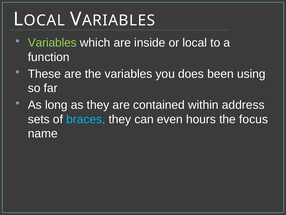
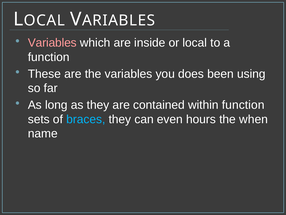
Variables colour: light green -> pink (52, 43)
within address: address -> function (243, 105)
focus: focus -> when (254, 119)
